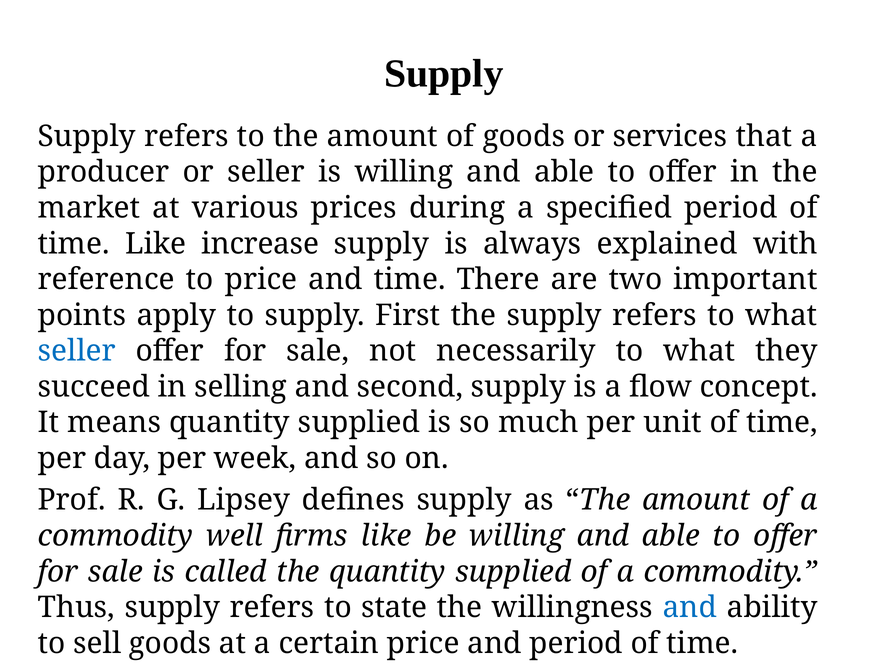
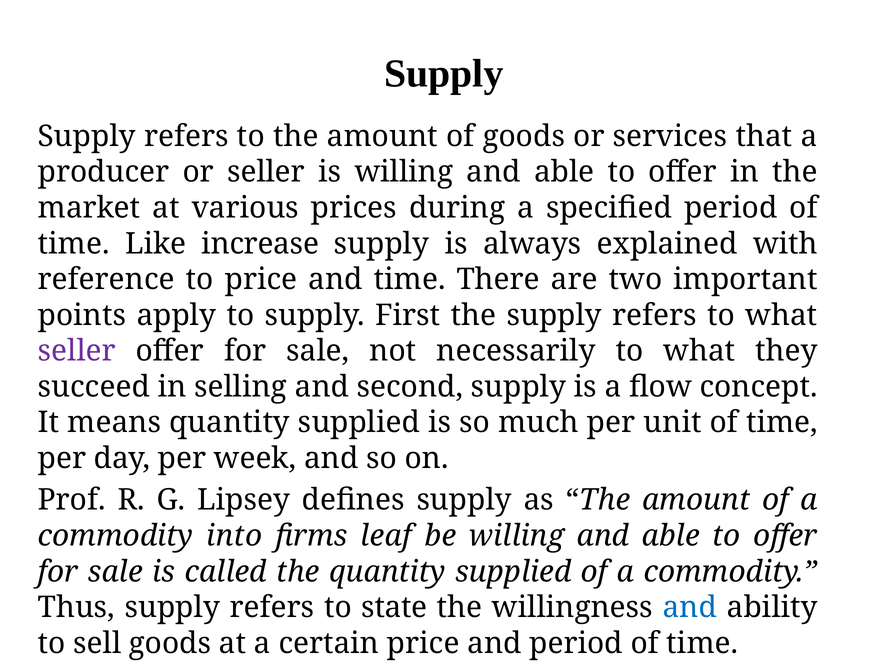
seller colour: blue -> purple (77, 351)
well: well -> into (234, 536)
firms like: like -> leaf (386, 536)
